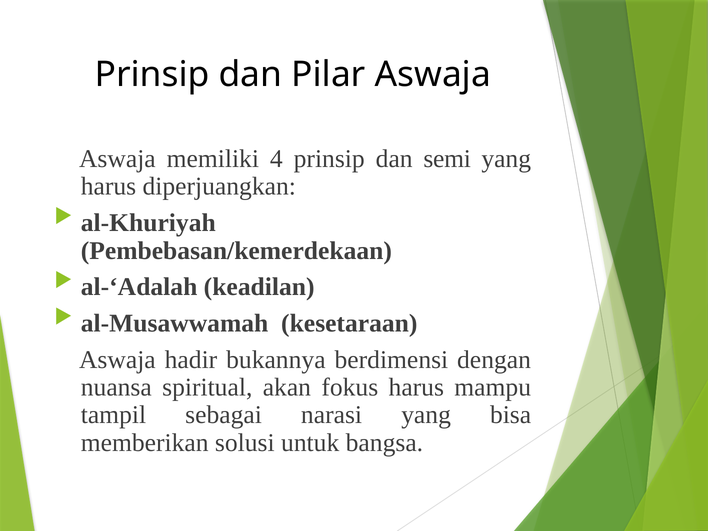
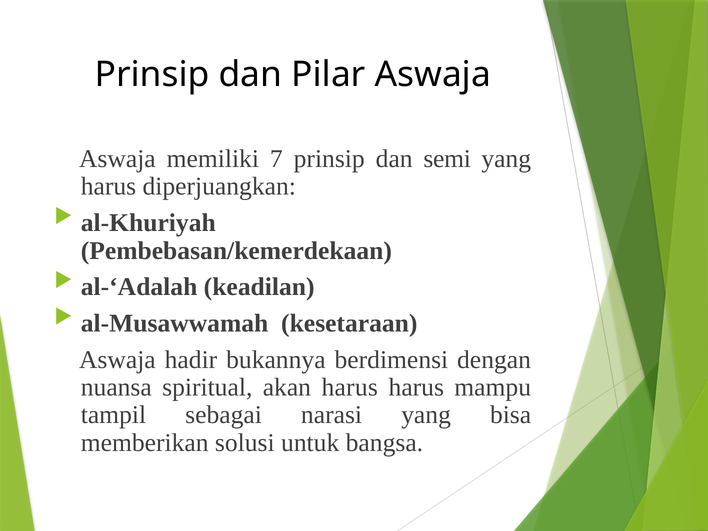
4: 4 -> 7 (276, 159)
akan fokus: fokus -> harus (350, 387)
